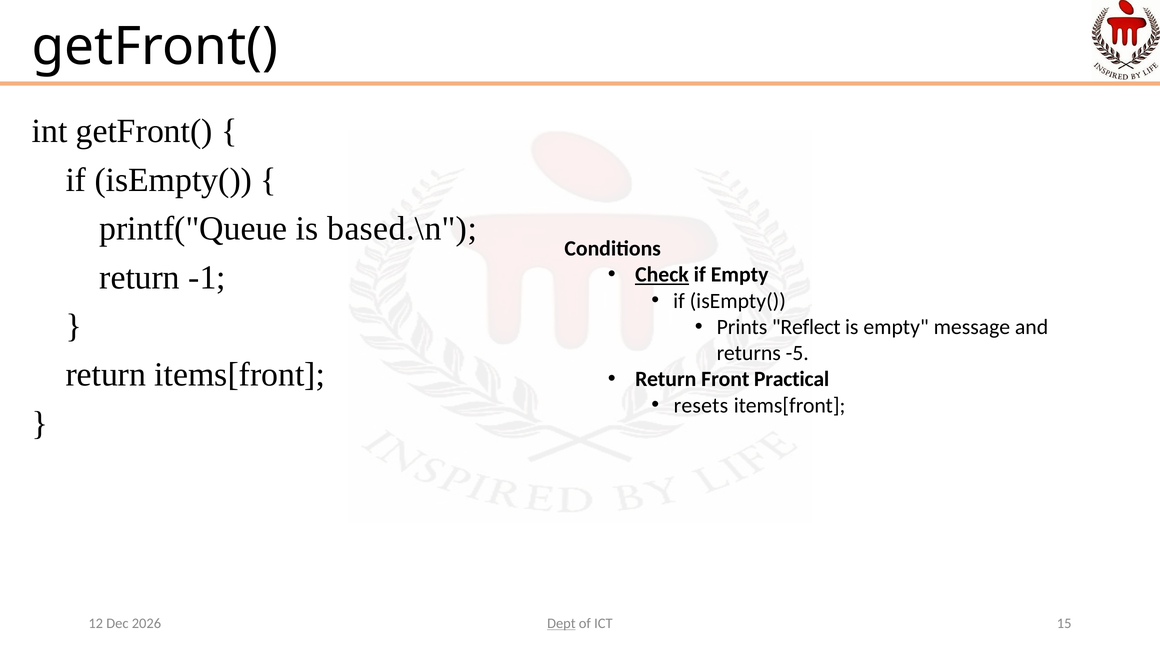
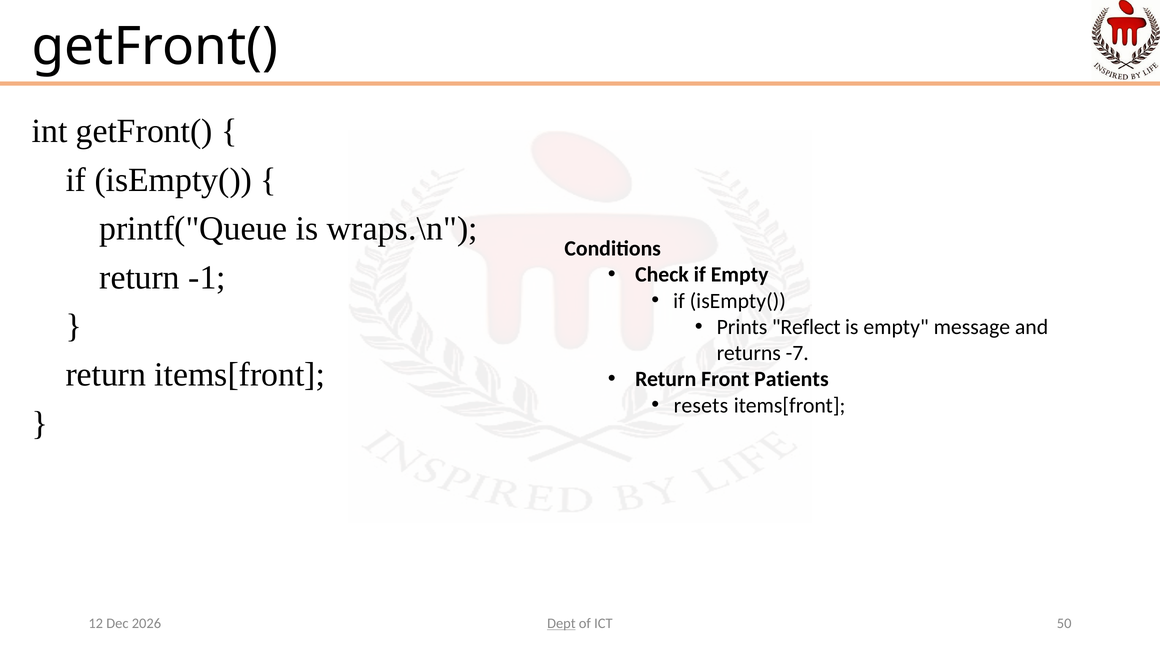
based.\n: based.\n -> wraps.\n (402, 228)
Check underline: present -> none (662, 275)
-5: -5 -> -7 (797, 353)
Practical: Practical -> Patients (791, 379)
15: 15 -> 50 (1064, 623)
